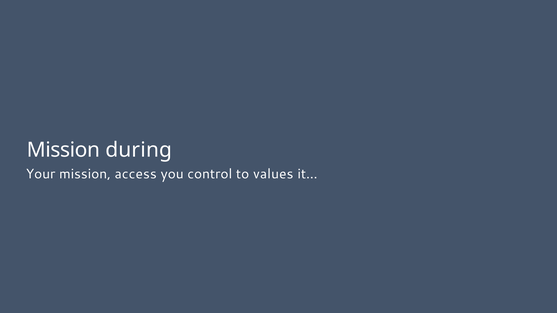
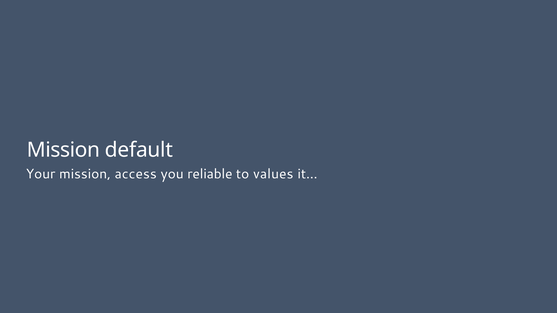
during: during -> default (139, 150)
control: control -> reliable (210, 174)
